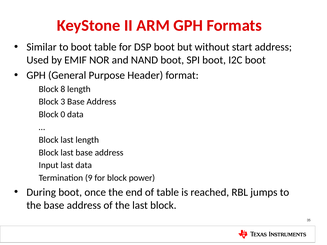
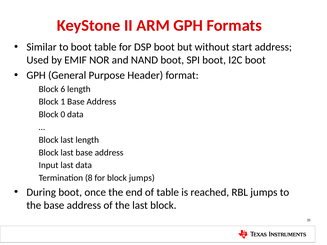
8: 8 -> 6 (63, 89)
3: 3 -> 1 (63, 102)
9: 9 -> 8 (89, 178)
block power: power -> jumps (142, 178)
